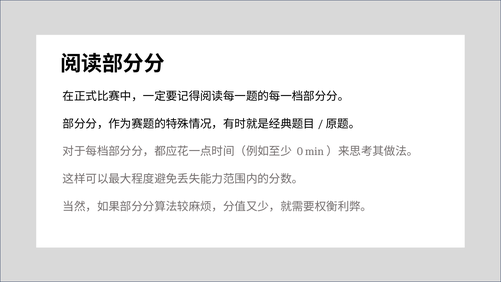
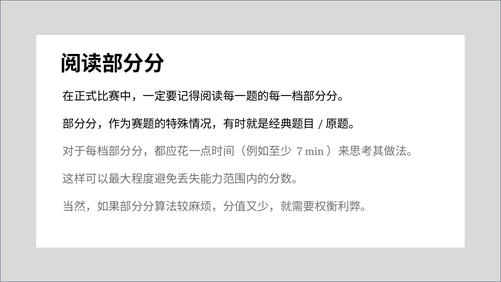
0: 0 -> 7 (300, 151)
